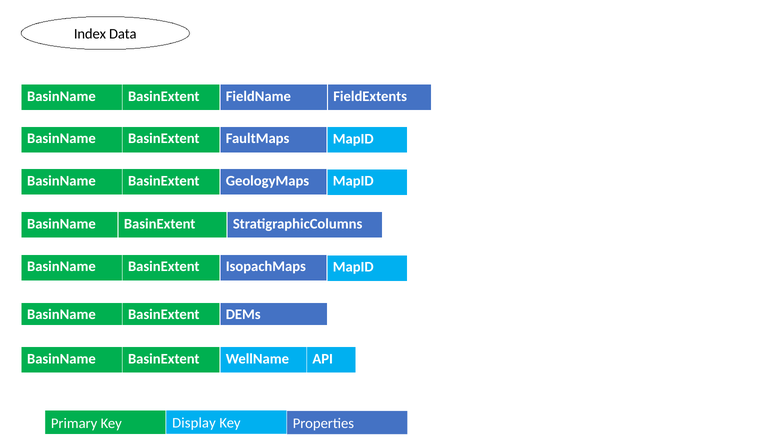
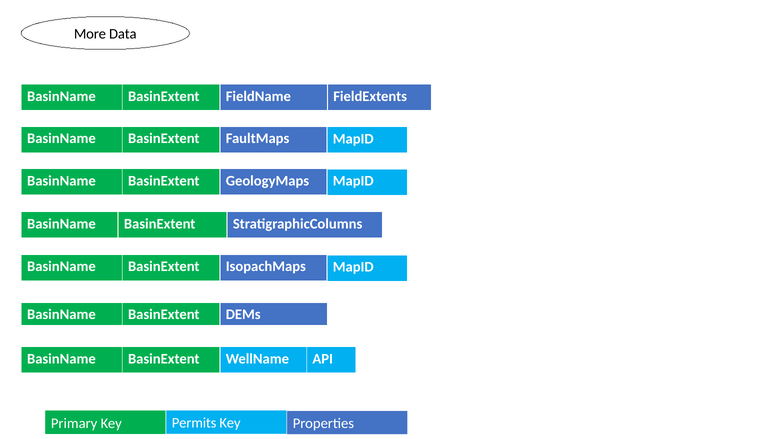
Index: Index -> More (90, 34)
Display: Display -> Permits (194, 423)
